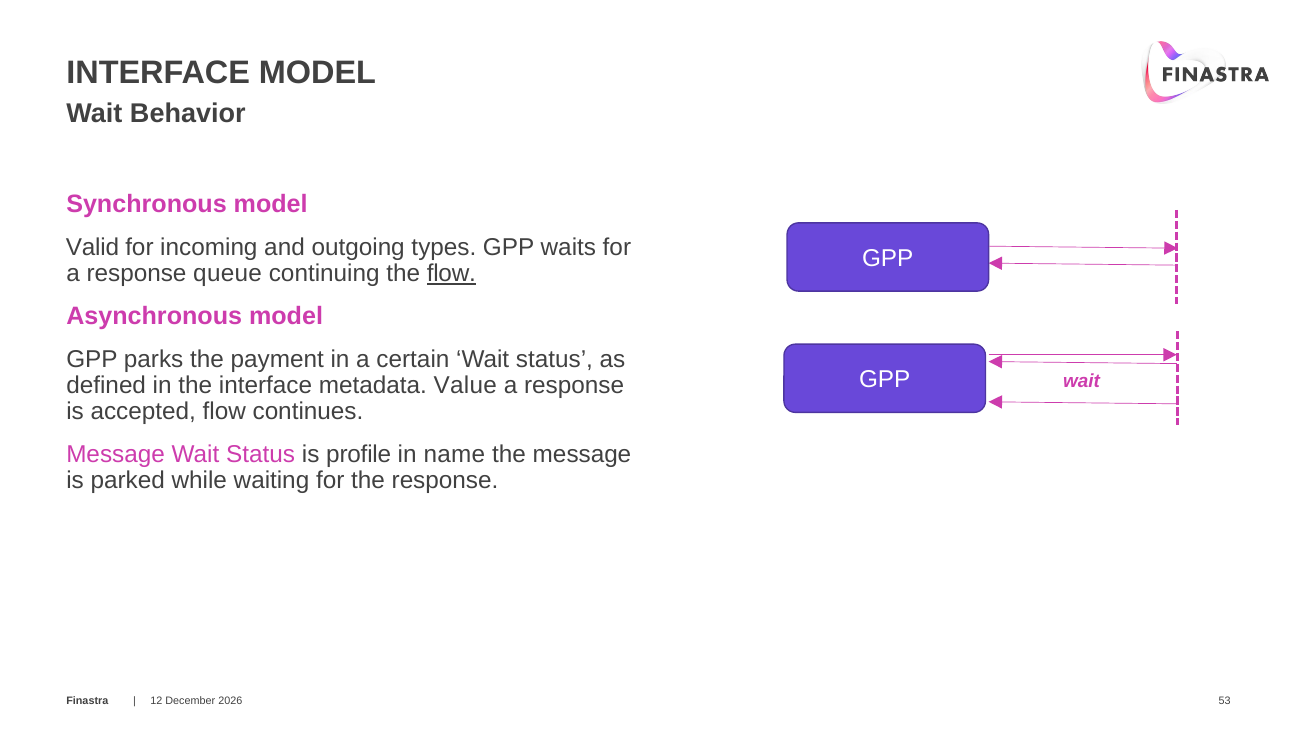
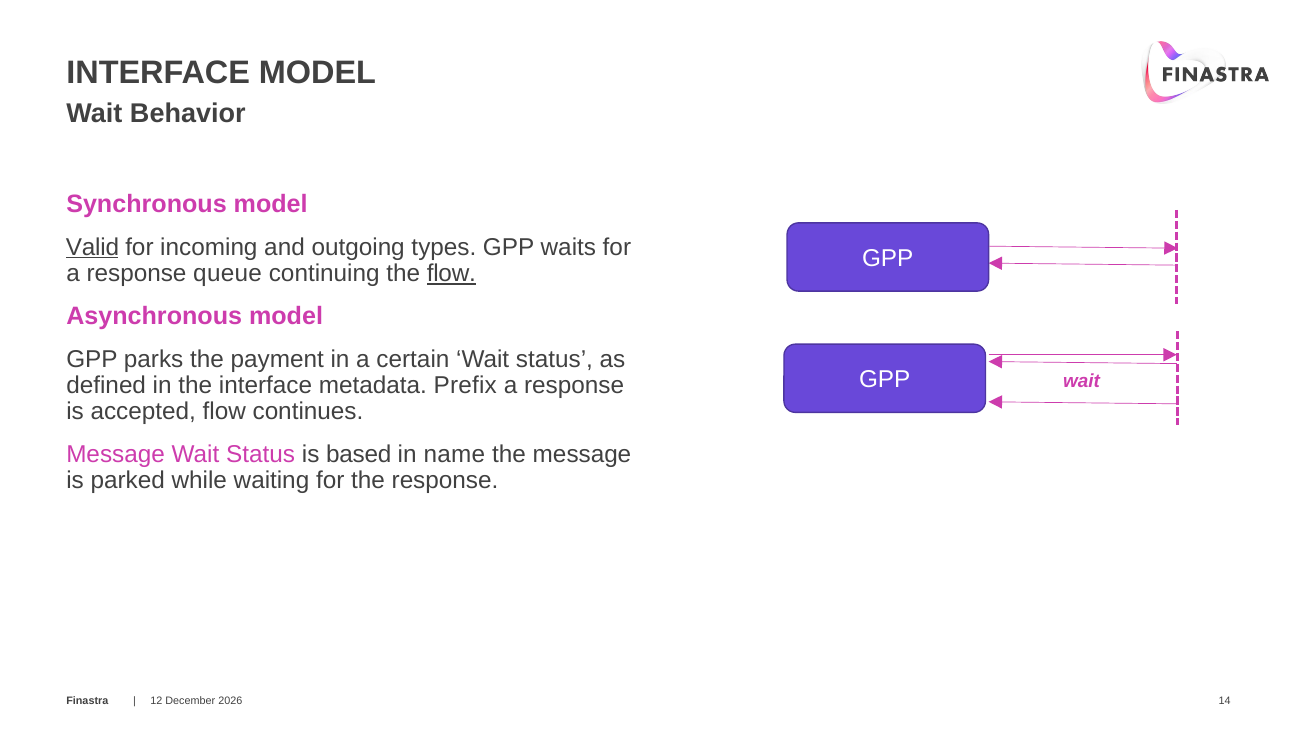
Valid underline: none -> present (93, 247)
Value: Value -> Prefix (465, 385)
profile: profile -> based (359, 454)
53: 53 -> 14 (1225, 700)
